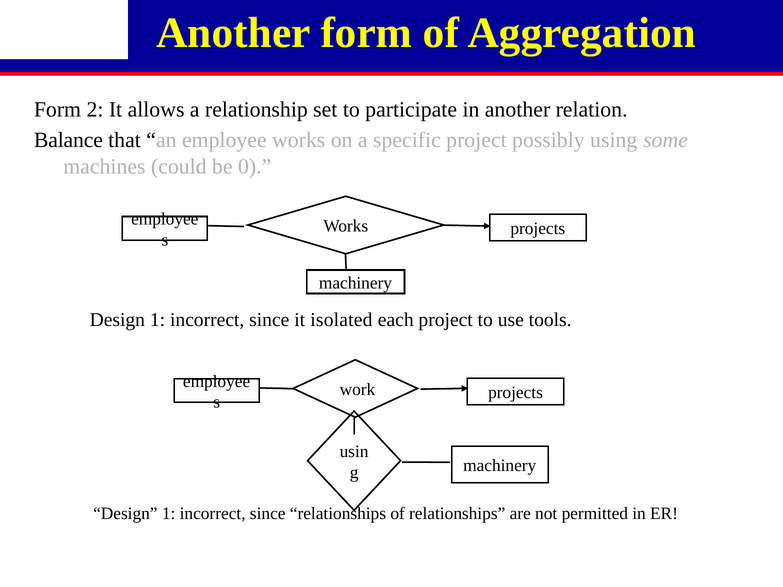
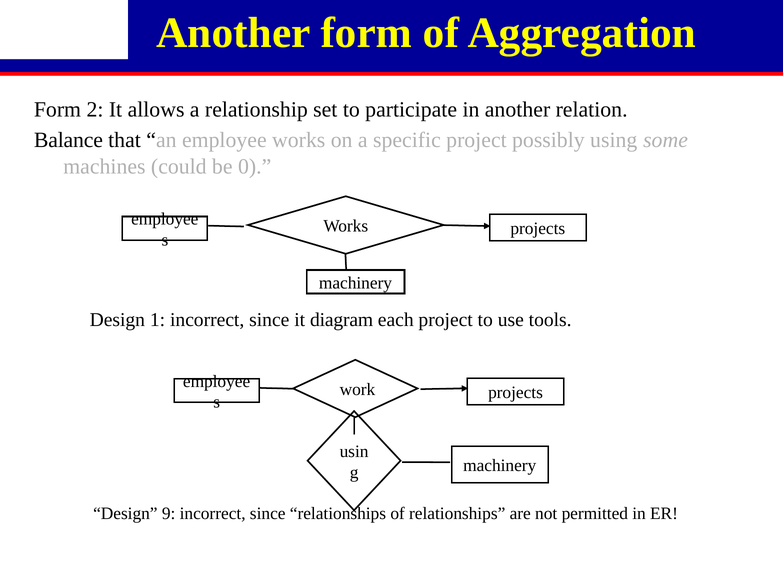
isolated: isolated -> diagram (342, 320)
1: 1 -> 9 (169, 514)
